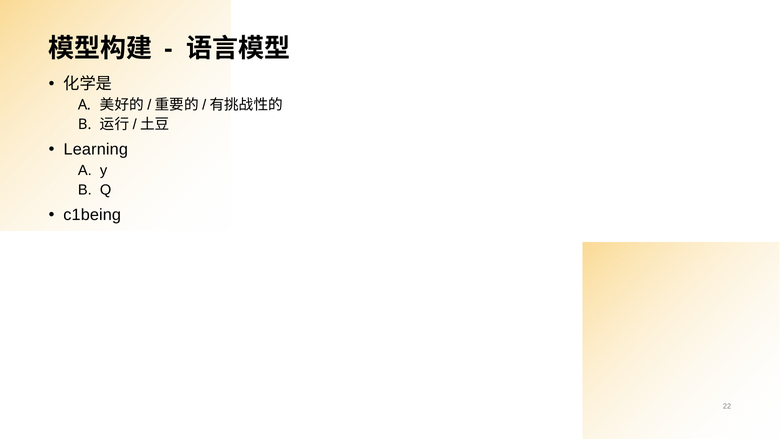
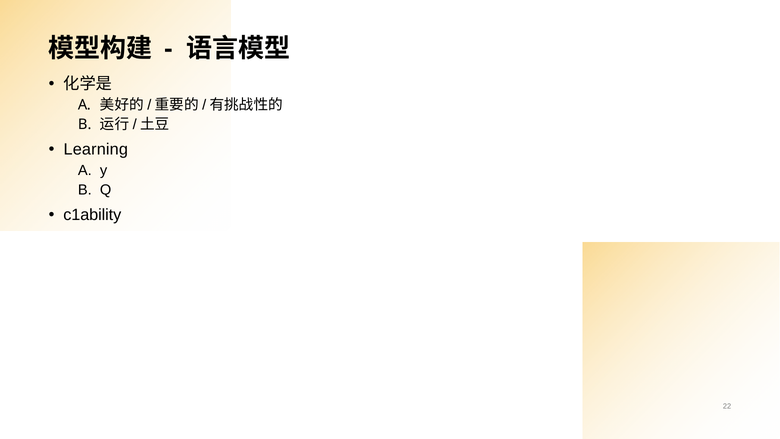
c1being: c1being -> c1ability (92, 215)
